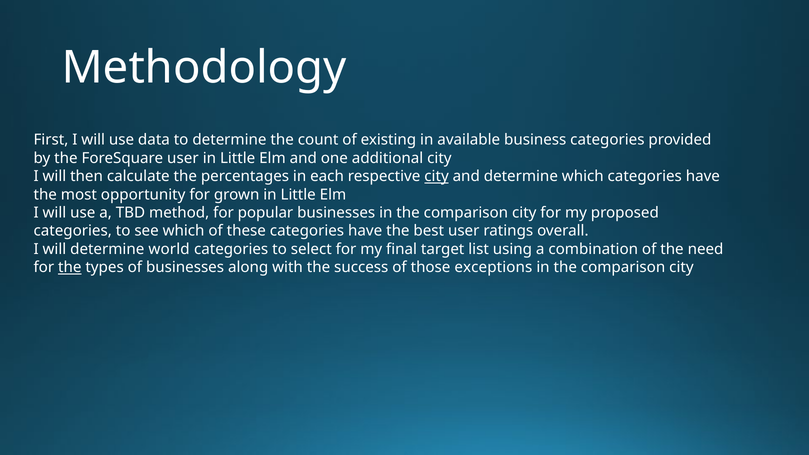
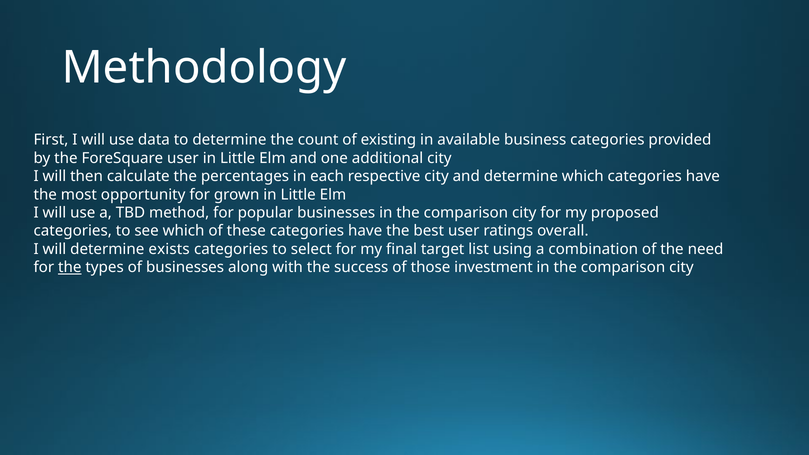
city underline: present -> none (437, 176)
world: world -> exists (169, 249)
exceptions: exceptions -> investment (494, 267)
